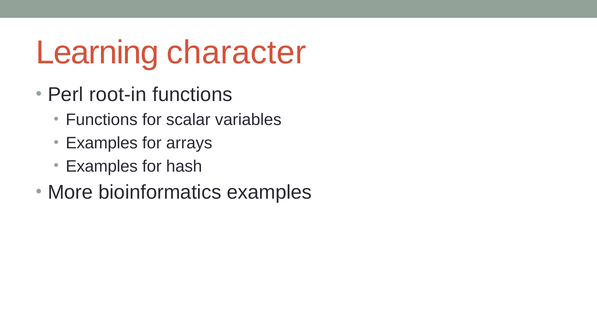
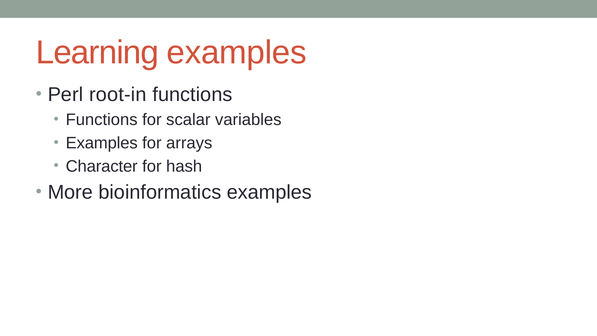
Learning character: character -> examples (237, 53)
Examples: Examples -> Character (102, 166)
